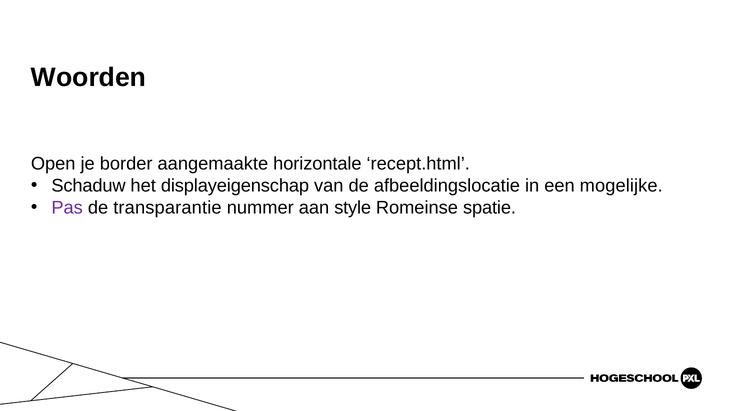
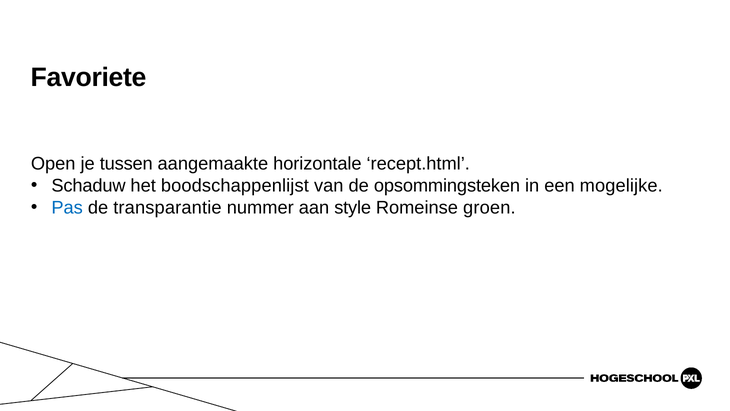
Woorden: Woorden -> Favoriete (89, 77)
border: border -> tussen (126, 164)
displayeigenschap: displayeigenschap -> boodschappenlijst (235, 186)
afbeeldingslocatie: afbeeldingslocatie -> opsommingsteken (447, 186)
Pas colour: purple -> blue (67, 207)
spatie: spatie -> groen (489, 207)
